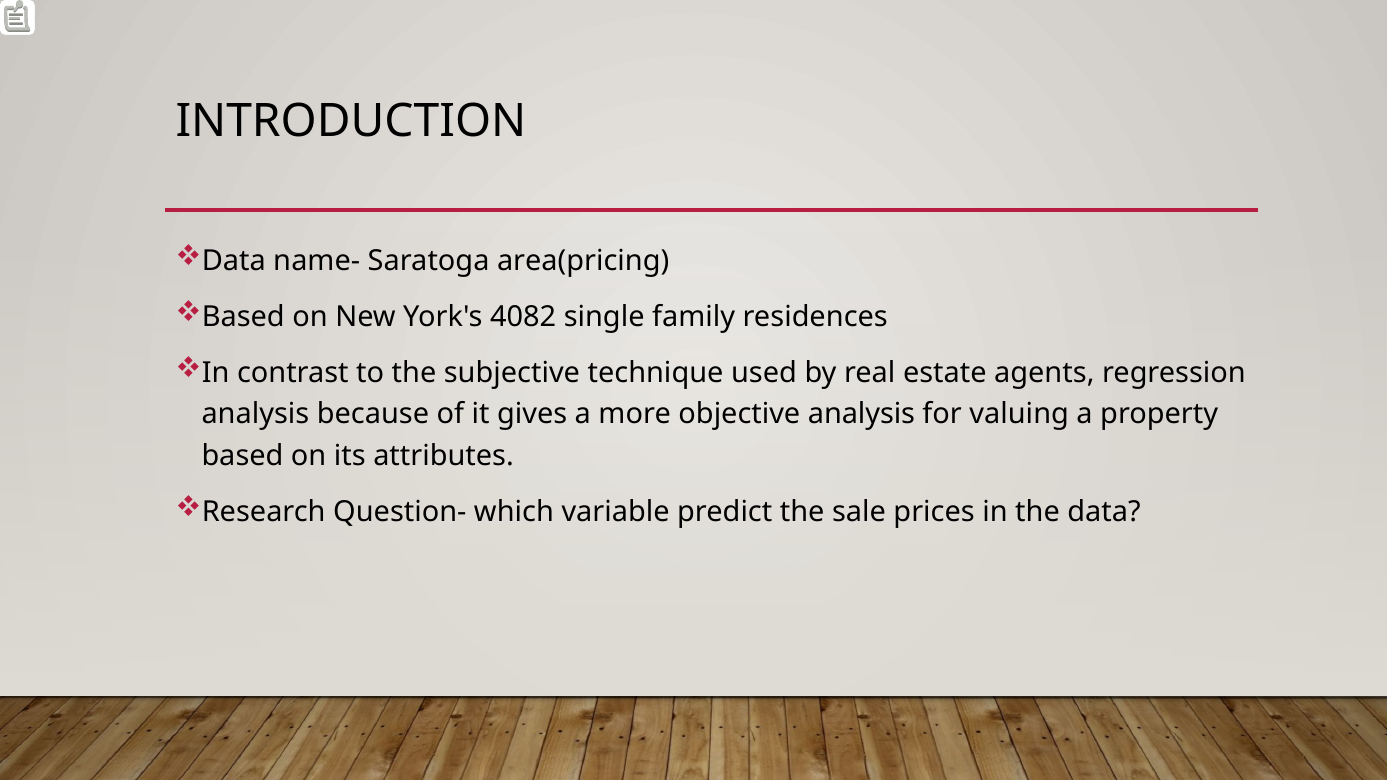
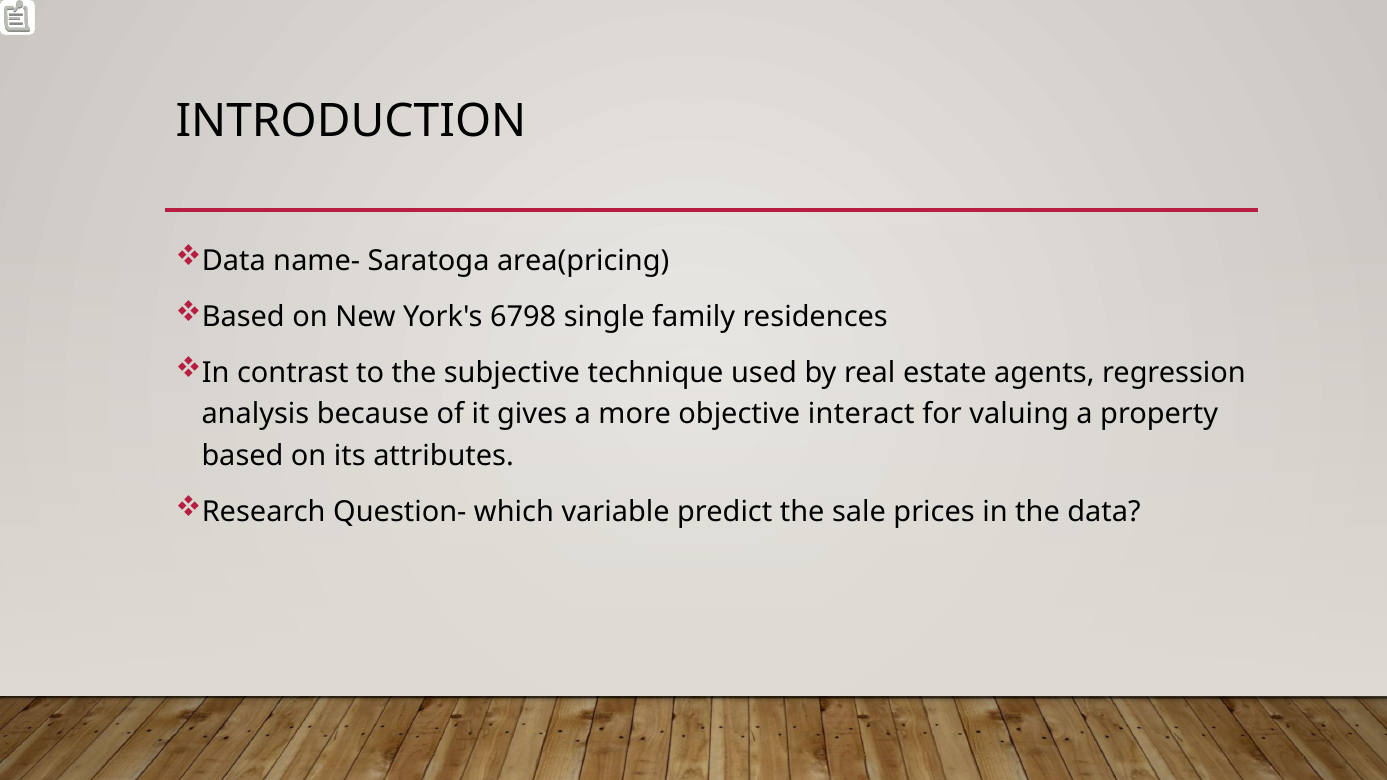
4082: 4082 -> 6798 (523, 317)
objective analysis: analysis -> interact (861, 415)
